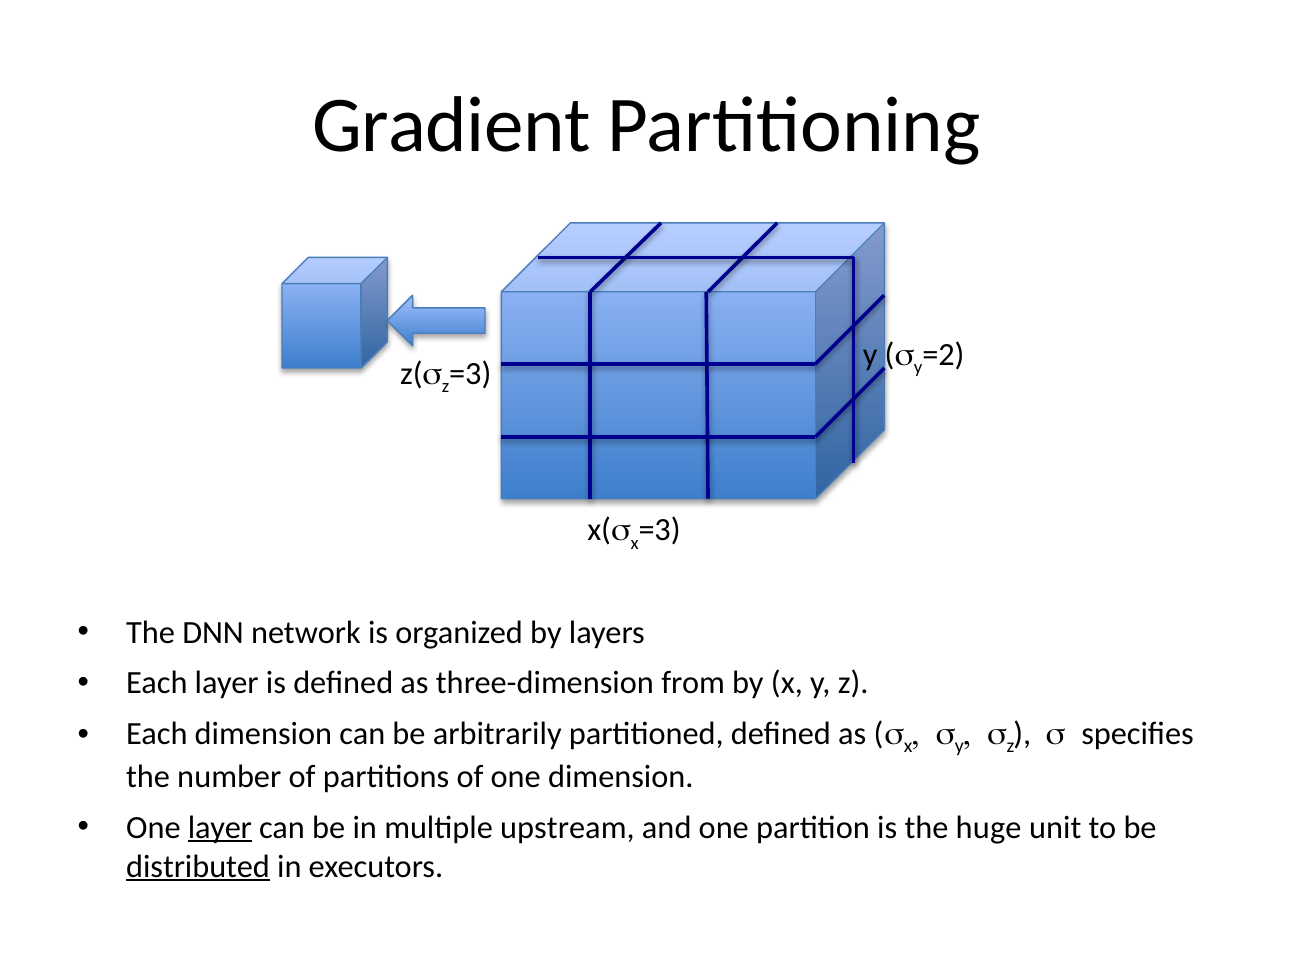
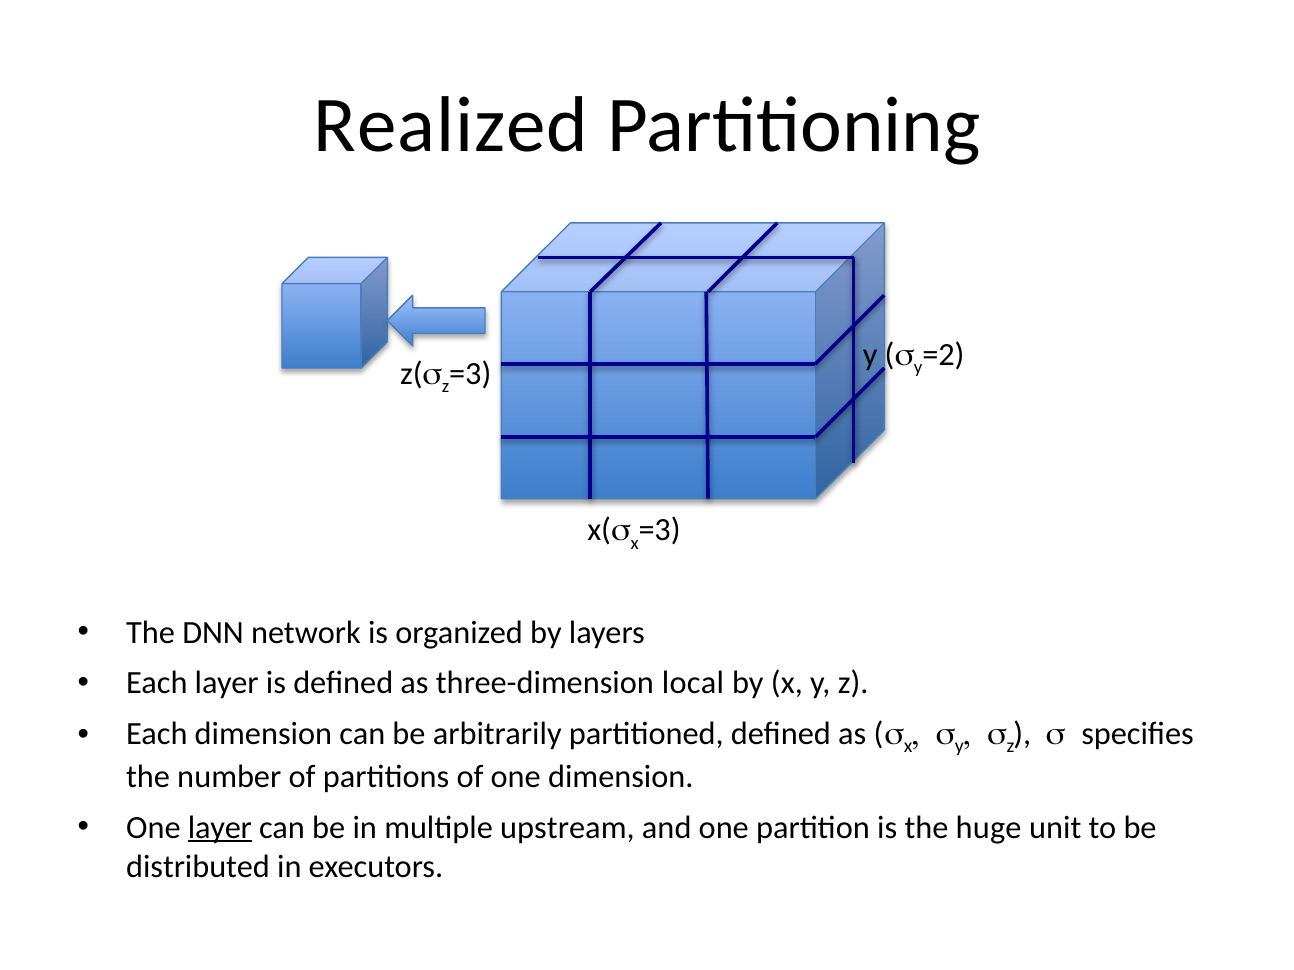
Gradient: Gradient -> Realized (451, 125)
from: from -> local (693, 684)
distributed underline: present -> none (198, 867)
